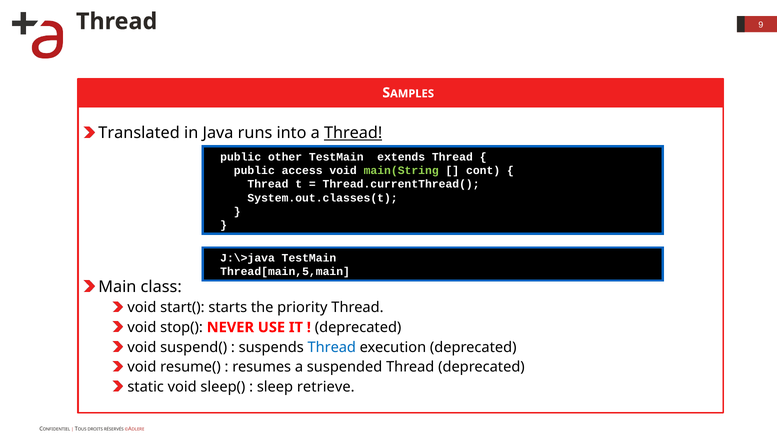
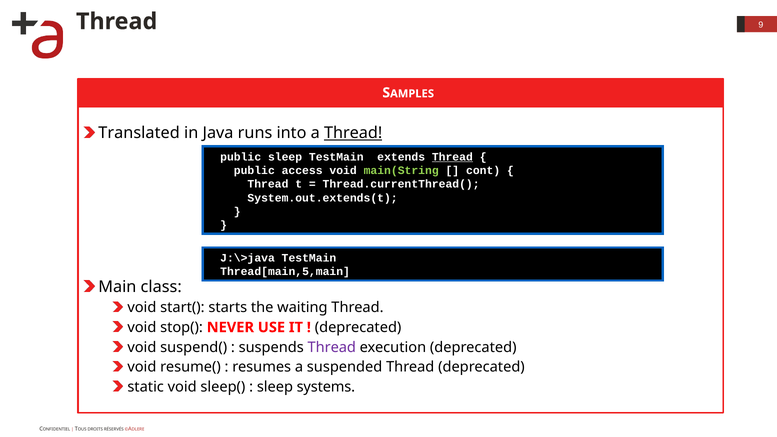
public other: other -> sleep (285, 157)
Thread underline: none -> present (452, 157)
System.out.classes(t: System.out.classes(t -> System.out.extends(t (323, 198)
priority: priority -> waiting (302, 308)
Thread colour: blue -> purple (332, 347)
retrieve: retrieve -> systems (326, 387)
